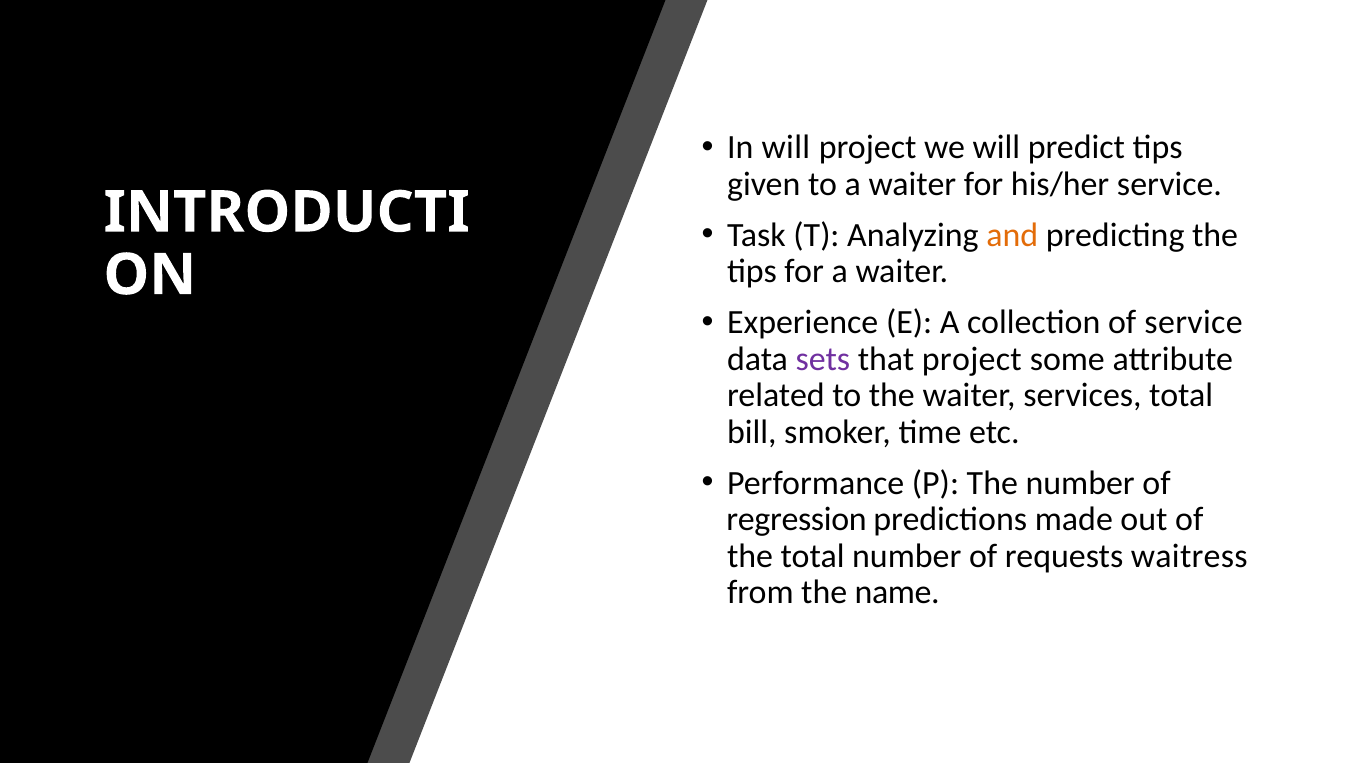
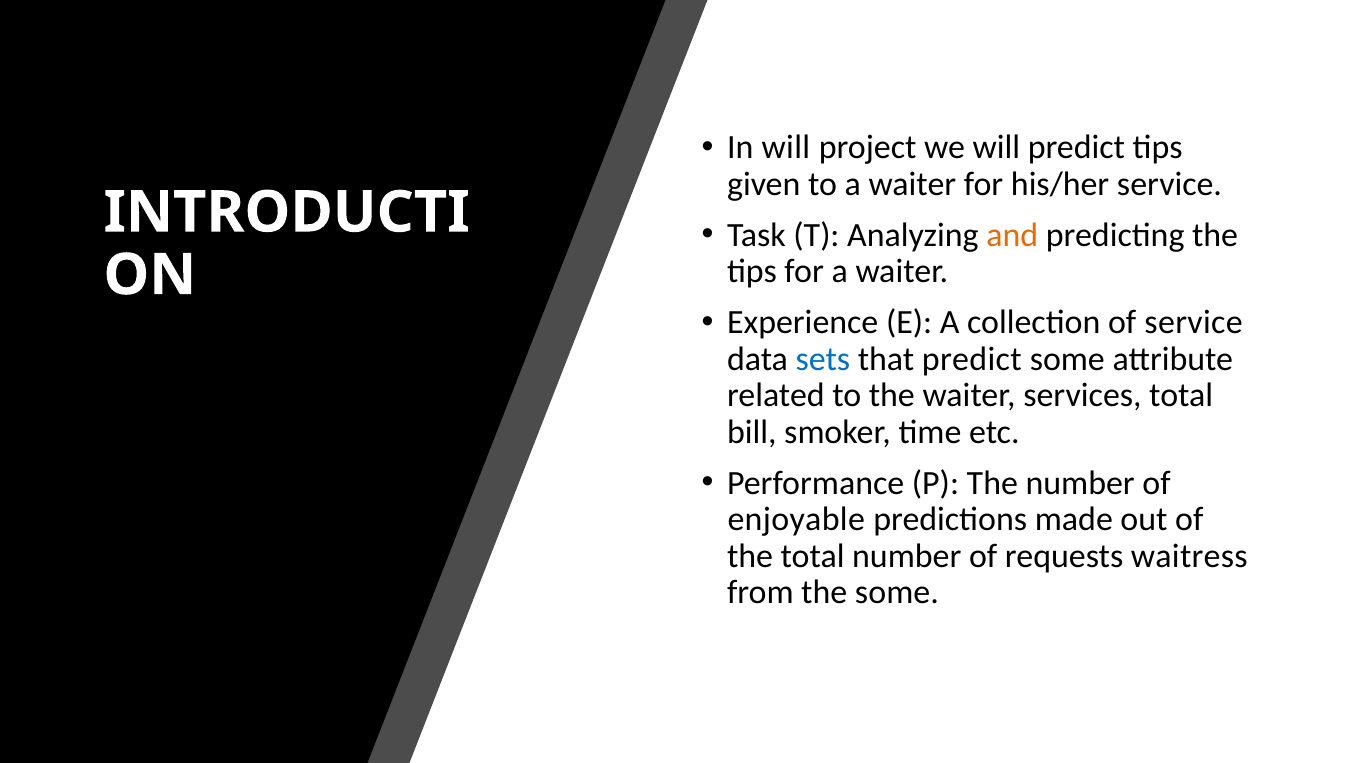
sets colour: purple -> blue (823, 359)
that project: project -> predict (972, 359)
regression: regression -> enjoyable (796, 520)
the name: name -> some (897, 593)
